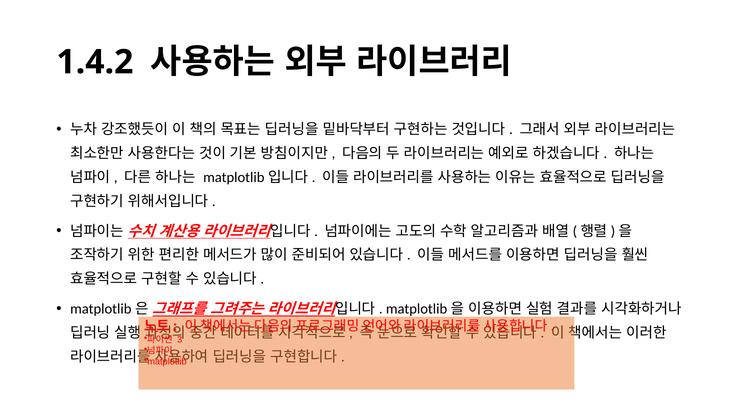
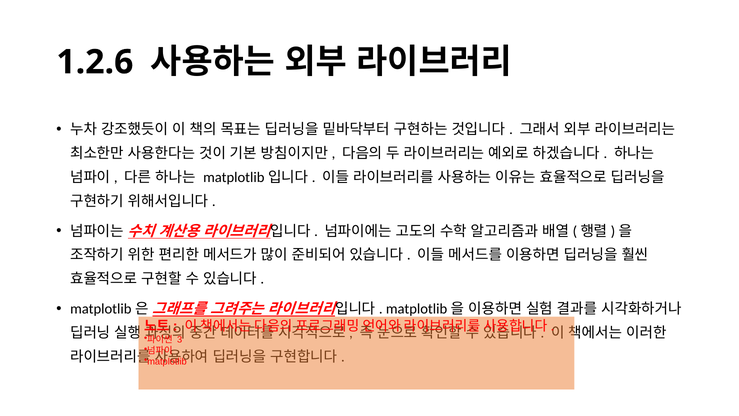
1.4.2: 1.4.2 -> 1.2.6 (95, 62)
